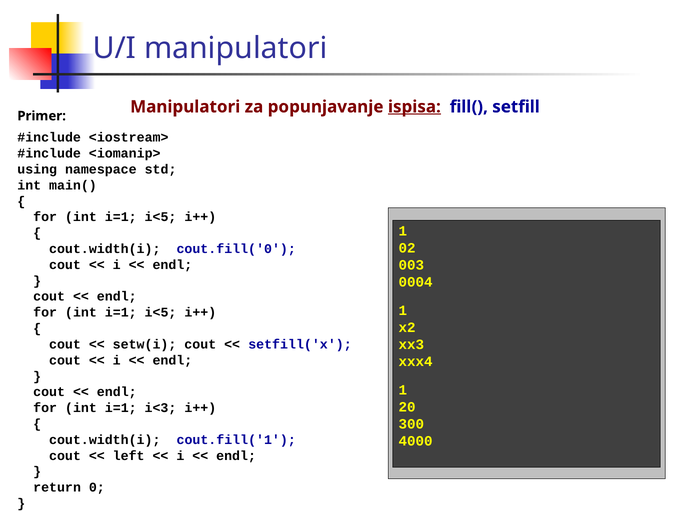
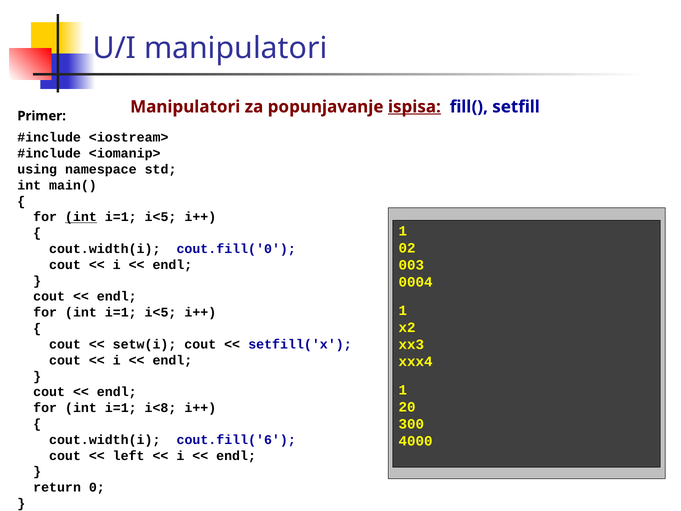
int underline: none -> present (81, 217)
i<3: i<3 -> i<8 (160, 408)
cout.fill('1: cout.fill('1 -> cout.fill('6 (236, 440)
